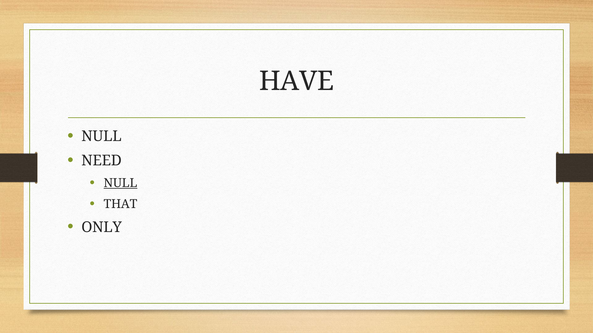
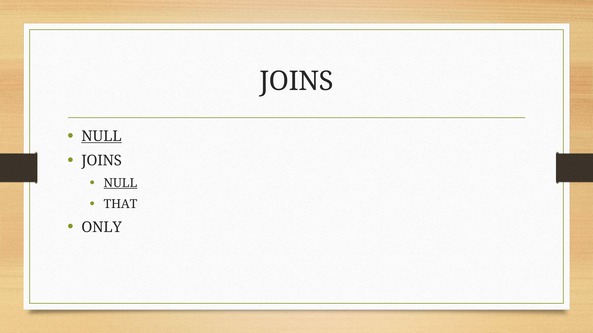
HAVE: HAVE -> JOINS (297, 81)
NULL underline: none -> present (102, 137)
NEED: NEED -> JOINS (102, 161)
